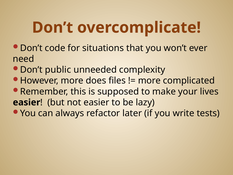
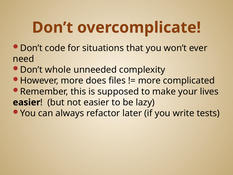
public: public -> whole (58, 70)
